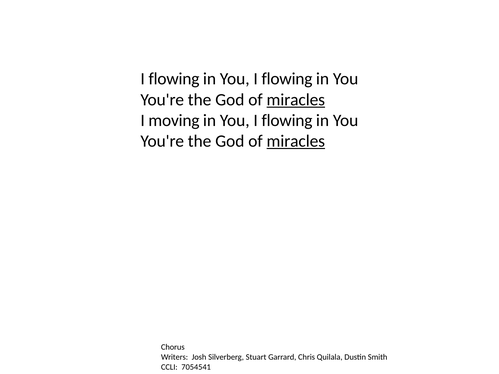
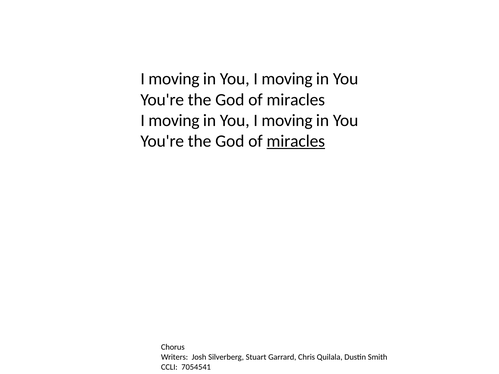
flowing: flowing -> moving (174, 79)
flowing: flowing -> moving (287, 79)
miracles underline: present -> none (296, 100)
flowing: flowing -> moving (287, 120)
